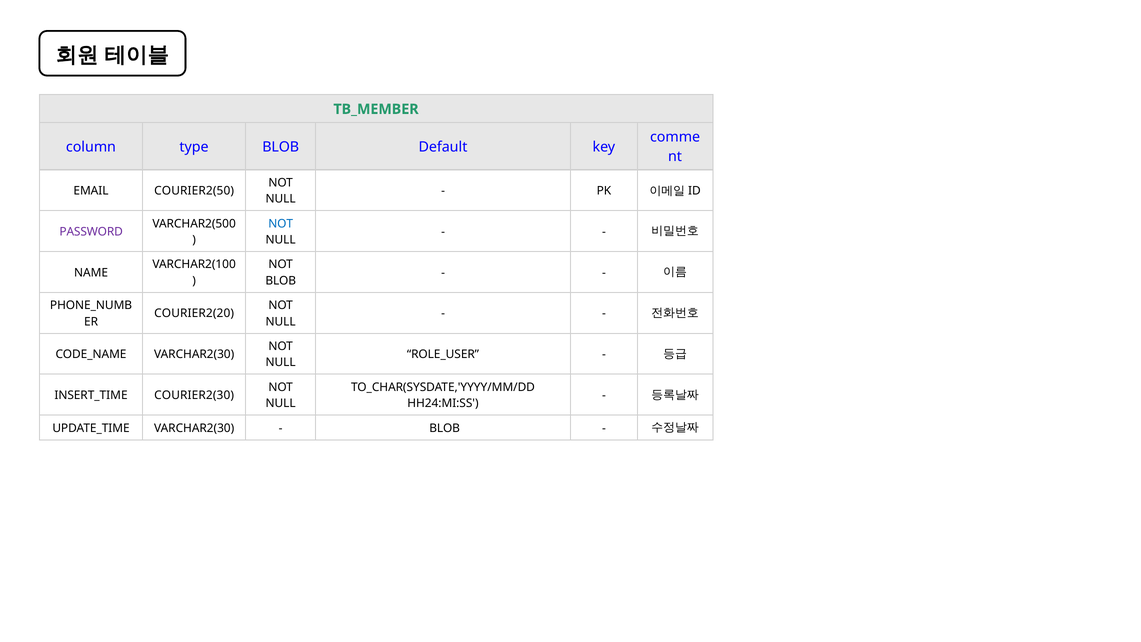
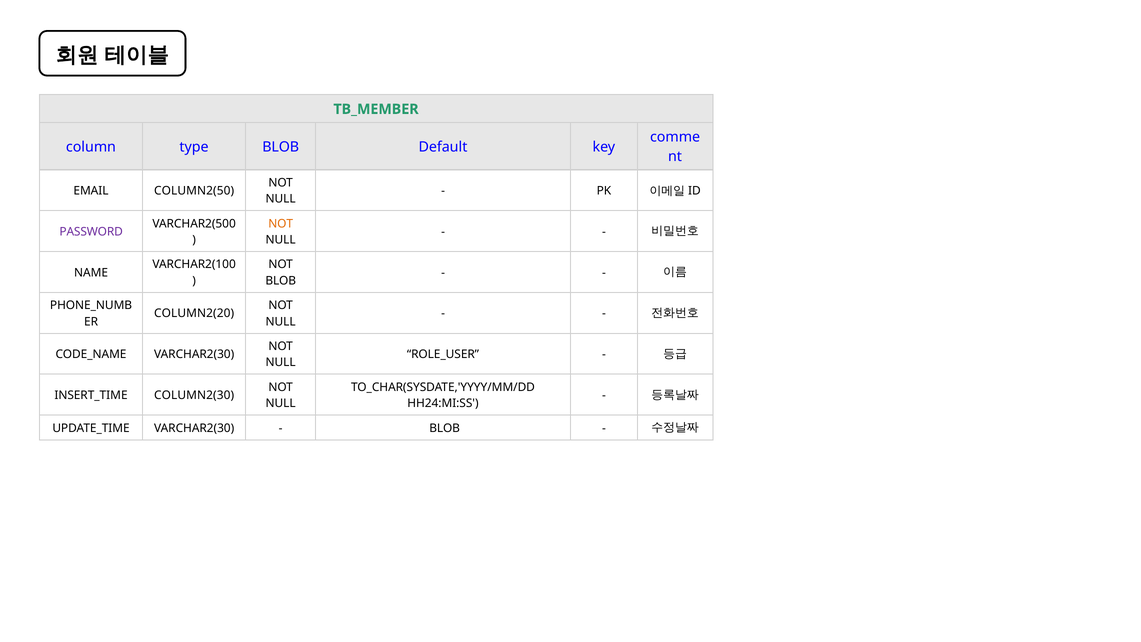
COURIER2(50: COURIER2(50 -> COLUMN2(50 (194, 191)
NOT colour: blue -> orange (281, 224)
COURIER2(20: COURIER2(20 -> COLUMN2(20 (194, 313)
COURIER2(30: COURIER2(30 -> COLUMN2(30 (194, 395)
